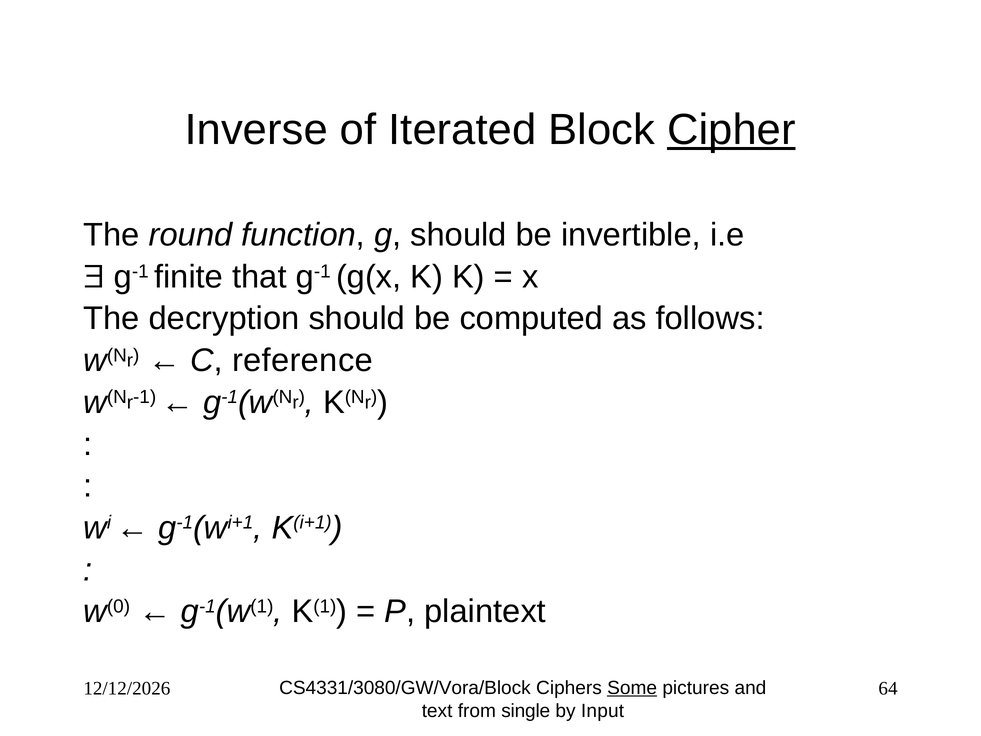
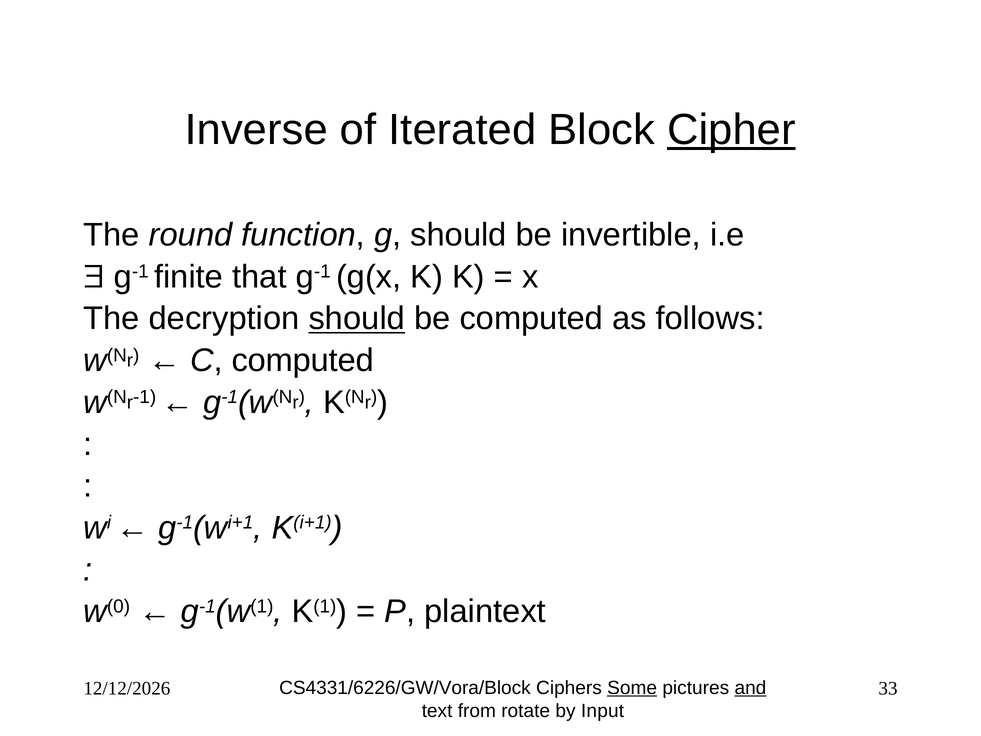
should underline: none -> present (357, 319)
C reference: reference -> computed (303, 360)
CS4331/3080/GW/Vora/Block: CS4331/3080/GW/Vora/Block -> CS4331/6226/GW/Vora/Block (405, 688)
and underline: none -> present (750, 688)
64: 64 -> 33 (888, 688)
single: single -> rotate (526, 711)
